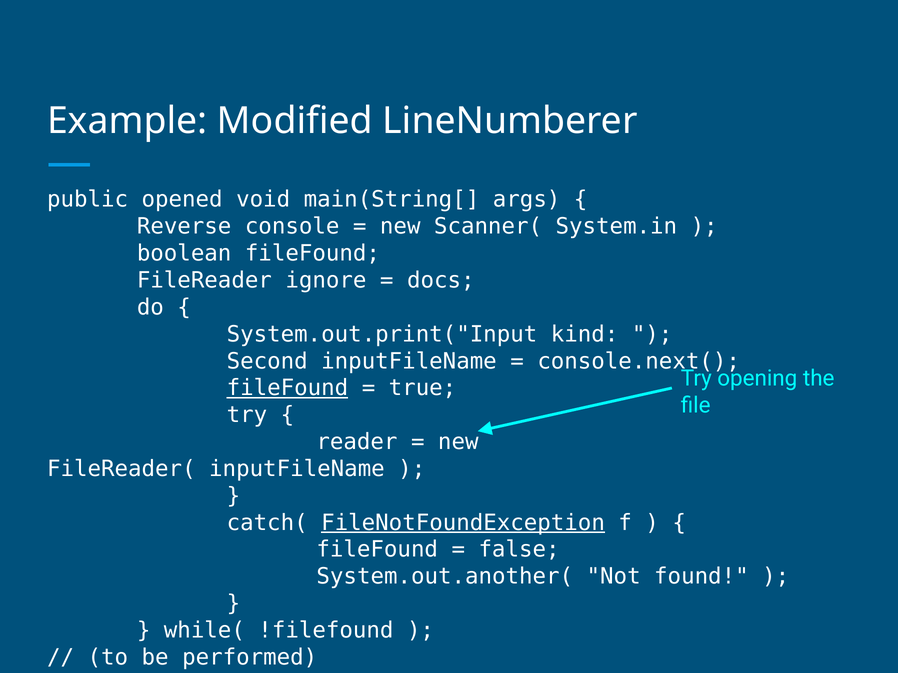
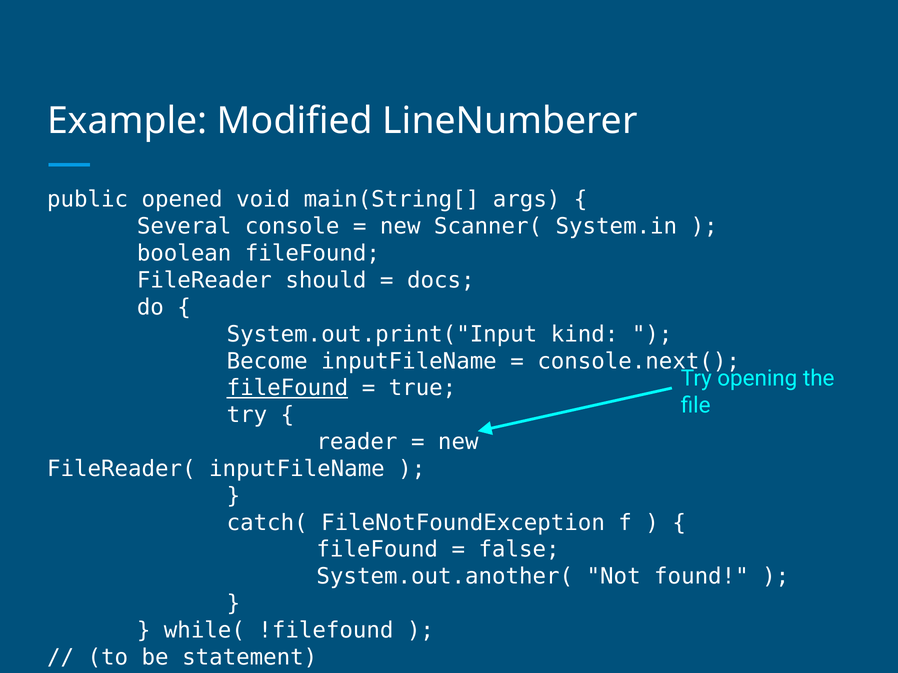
Reverse: Reverse -> Several (184, 227)
ignore: ignore -> should (326, 281)
Second: Second -> Become (267, 361)
FileNotFoundException underline: present -> none (463, 523)
performed: performed -> statement (250, 658)
